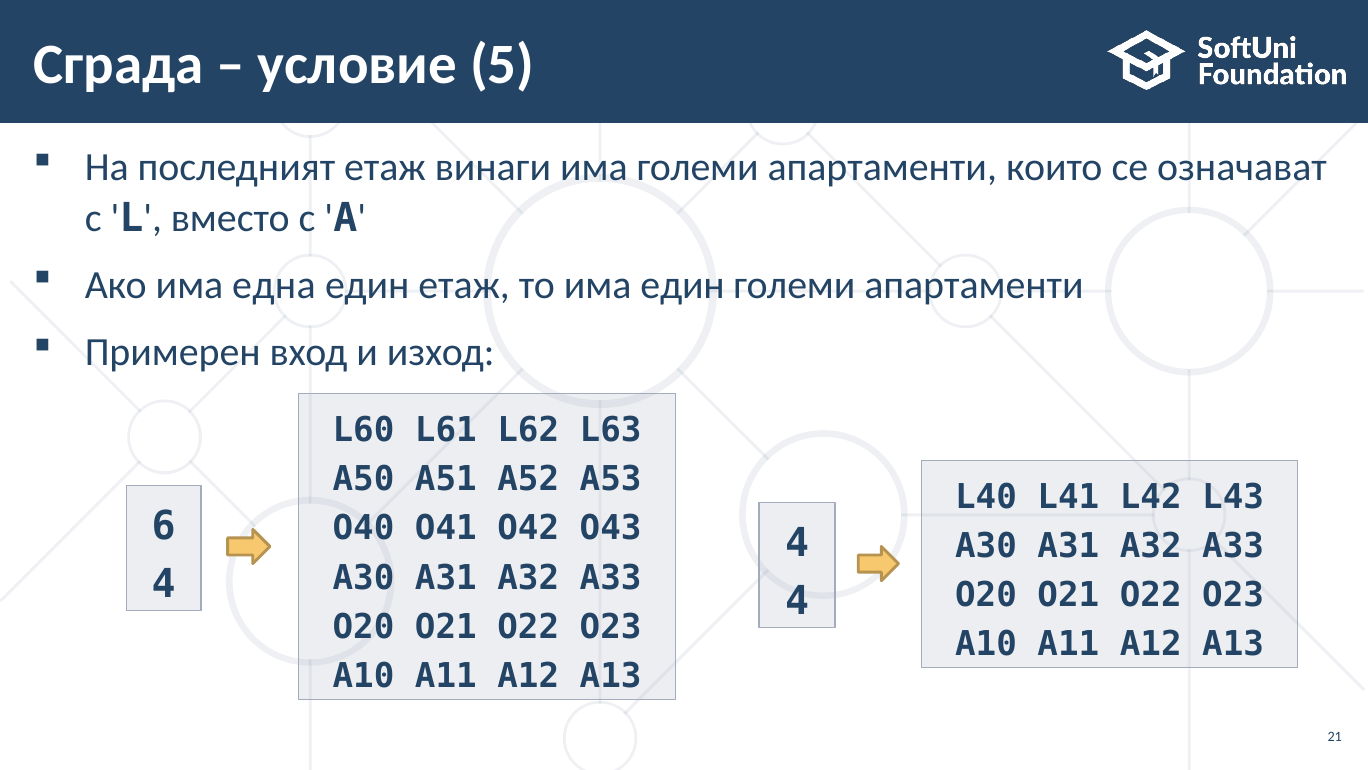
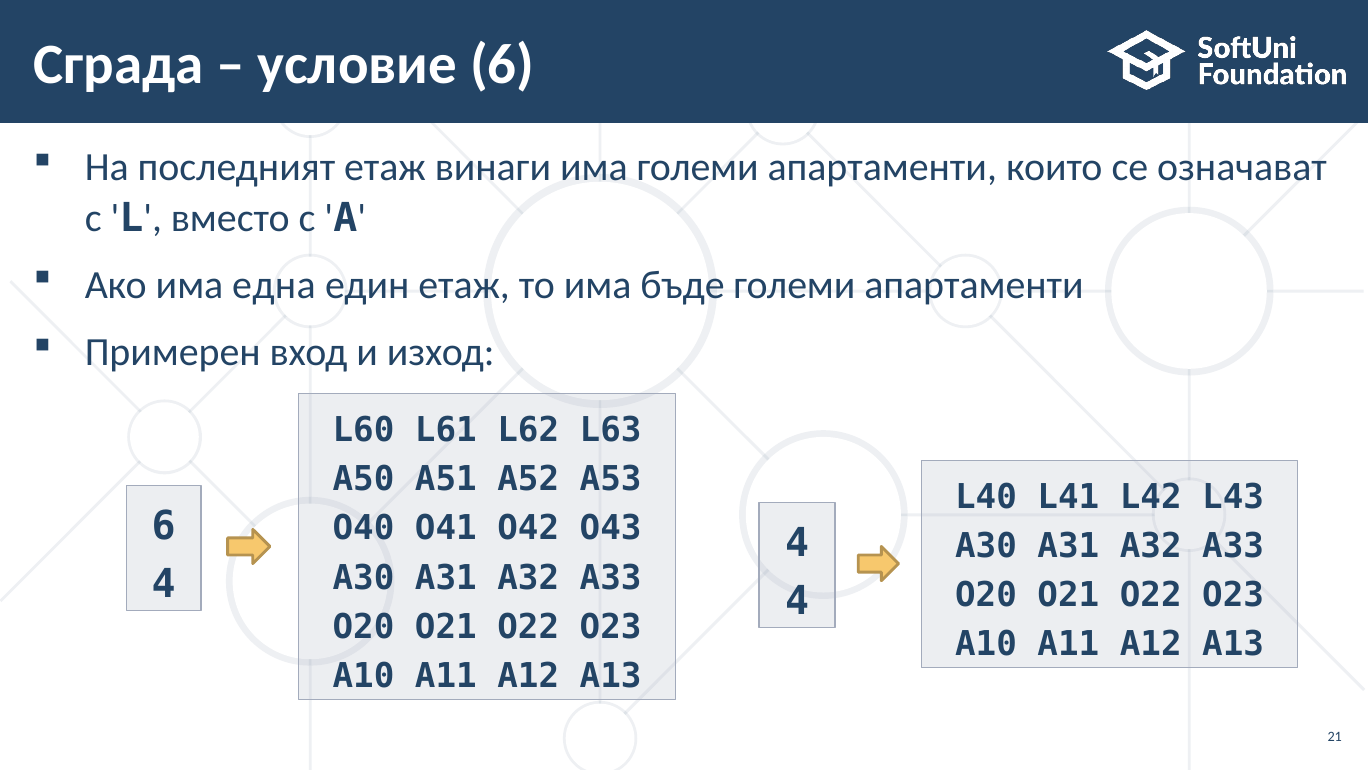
условие 5: 5 -> 6 (502, 65)
има един: един -> бъде (683, 285)
